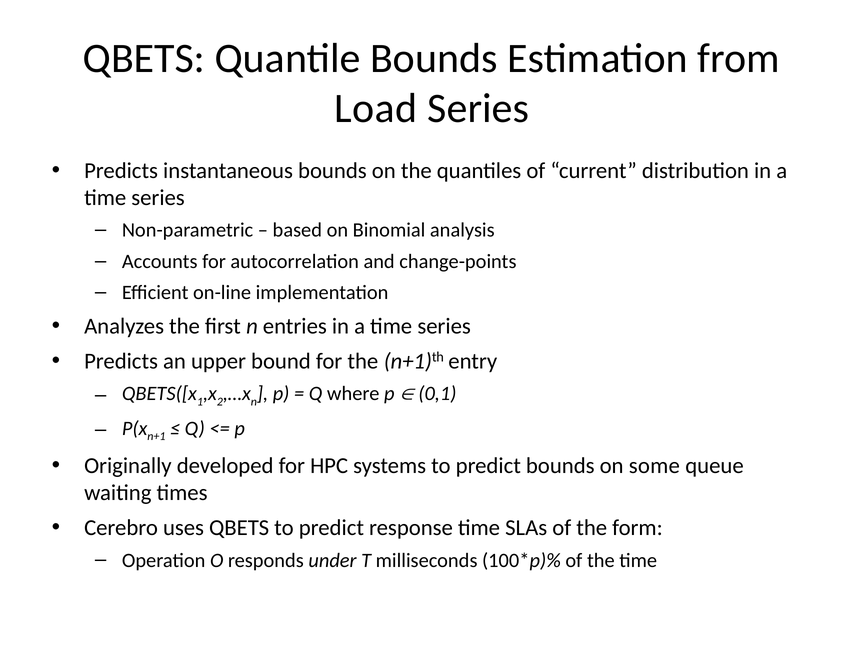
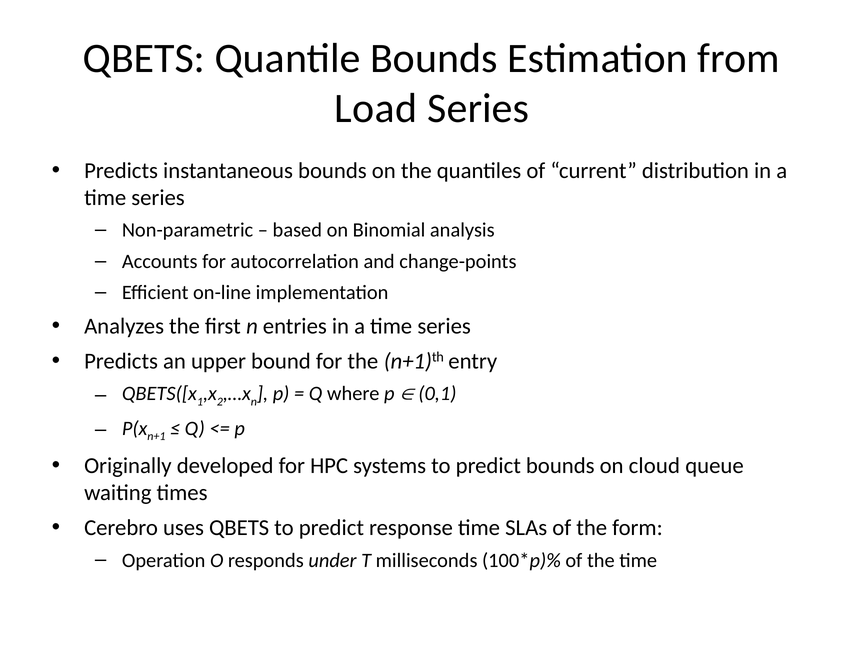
some: some -> cloud (654, 466)
